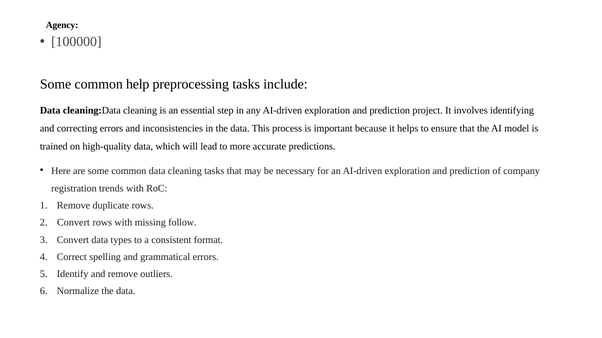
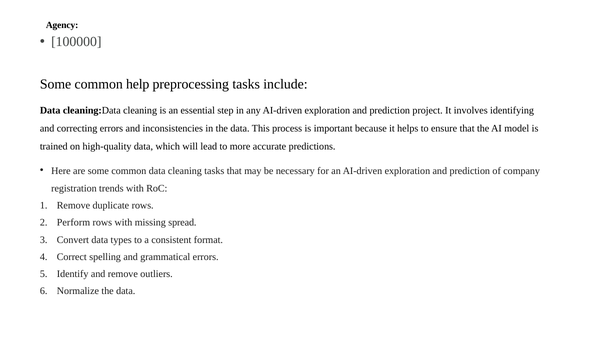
Convert: Convert -> Perform (73, 223)
follow: follow -> spread (182, 223)
